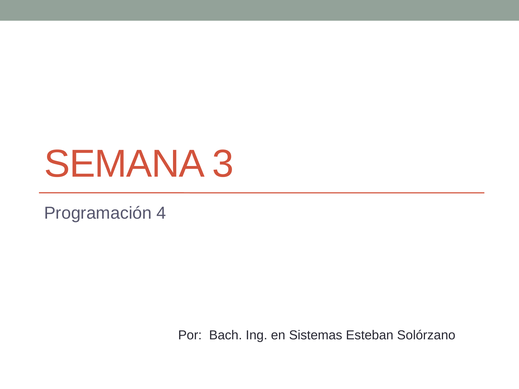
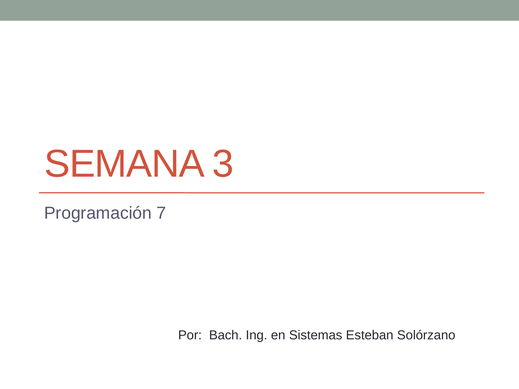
4: 4 -> 7 (161, 213)
